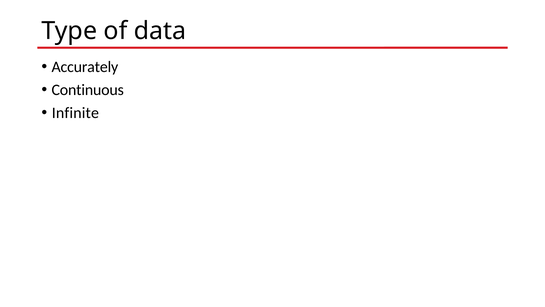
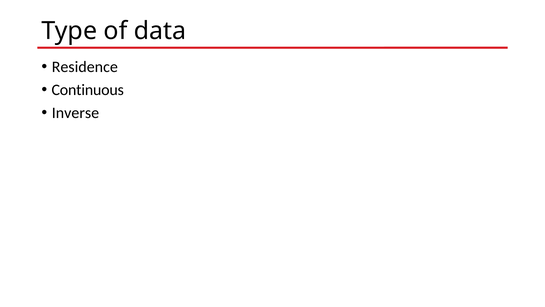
Accurately: Accurately -> Residence (85, 67)
Infinite: Infinite -> Inverse (75, 113)
